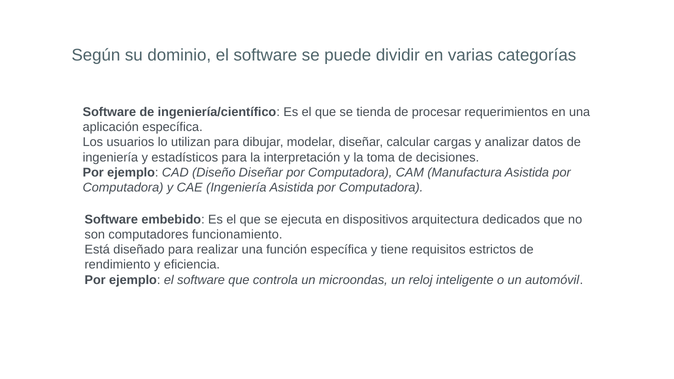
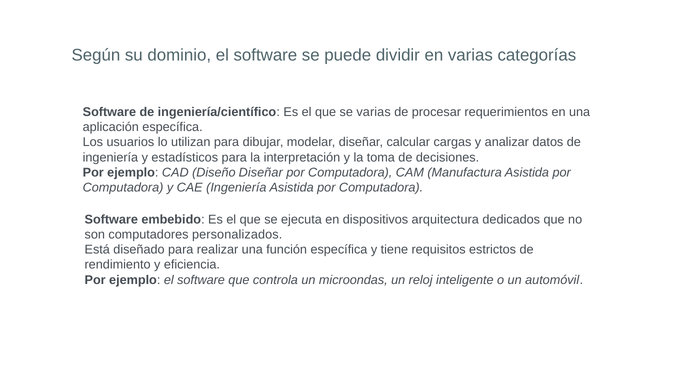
se tienda: tienda -> varias (374, 112)
funcionamiento: funcionamiento -> personalizados (237, 235)
